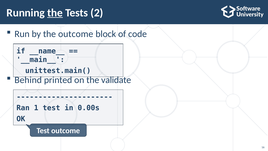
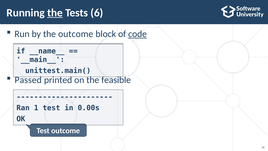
2: 2 -> 6 (97, 13)
code underline: none -> present (138, 34)
Behind: Behind -> Passed (28, 80)
validate: validate -> feasible (116, 80)
